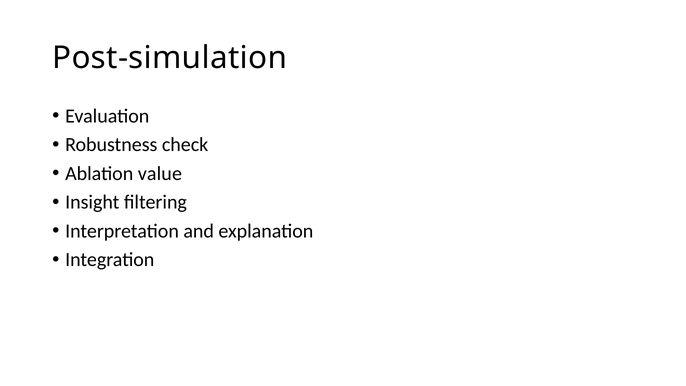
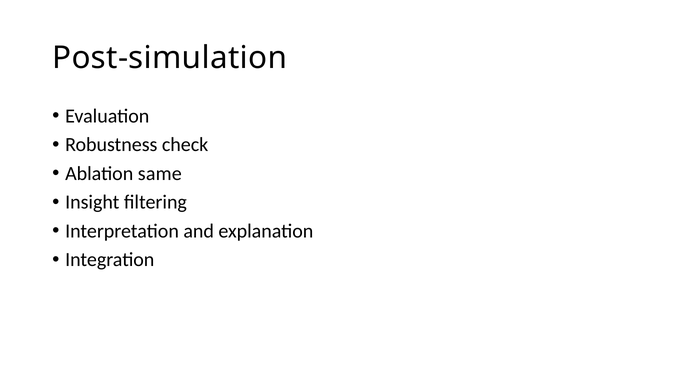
value: value -> same (160, 174)
